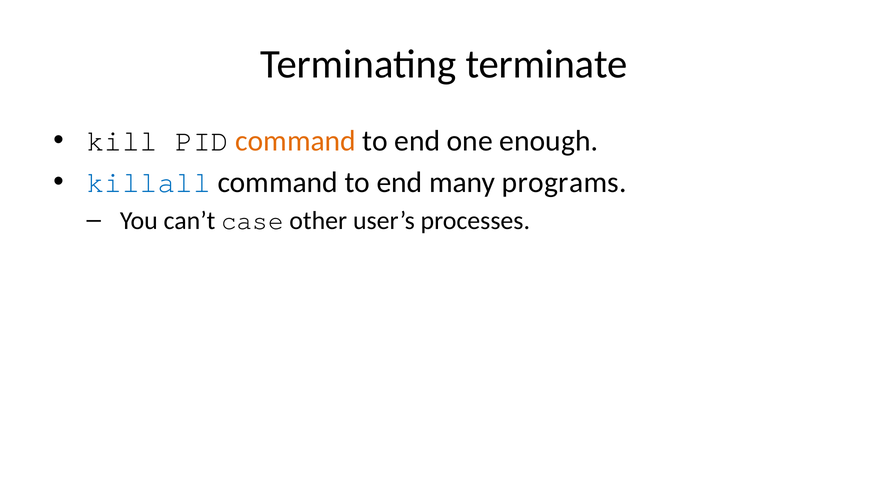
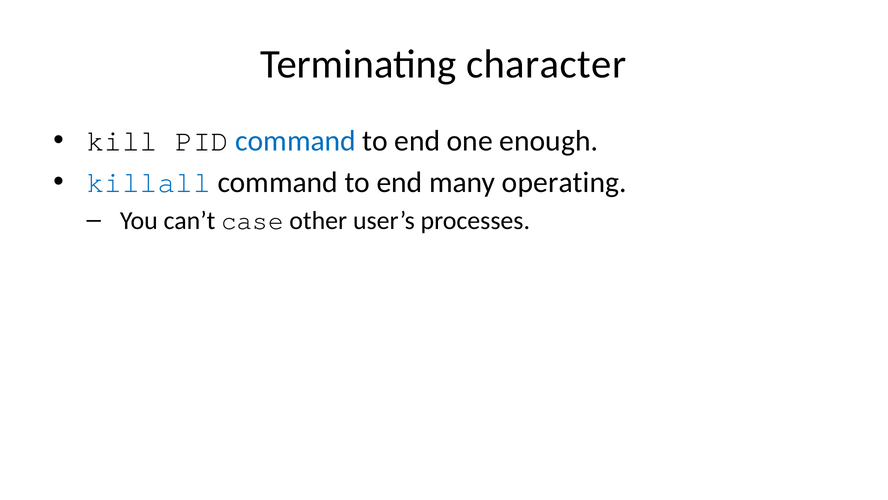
terminate: terminate -> character (546, 64)
command colour: orange -> blue (296, 141)
programs: programs -> operating (564, 182)
